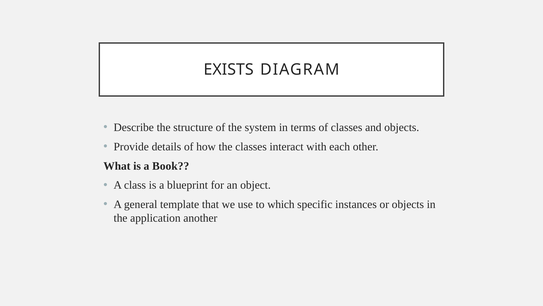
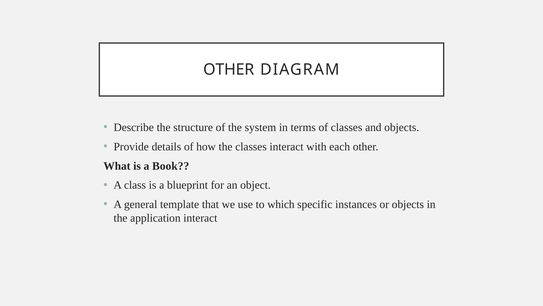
EXISTS: EXISTS -> OTHER (229, 69)
application another: another -> interact (200, 218)
